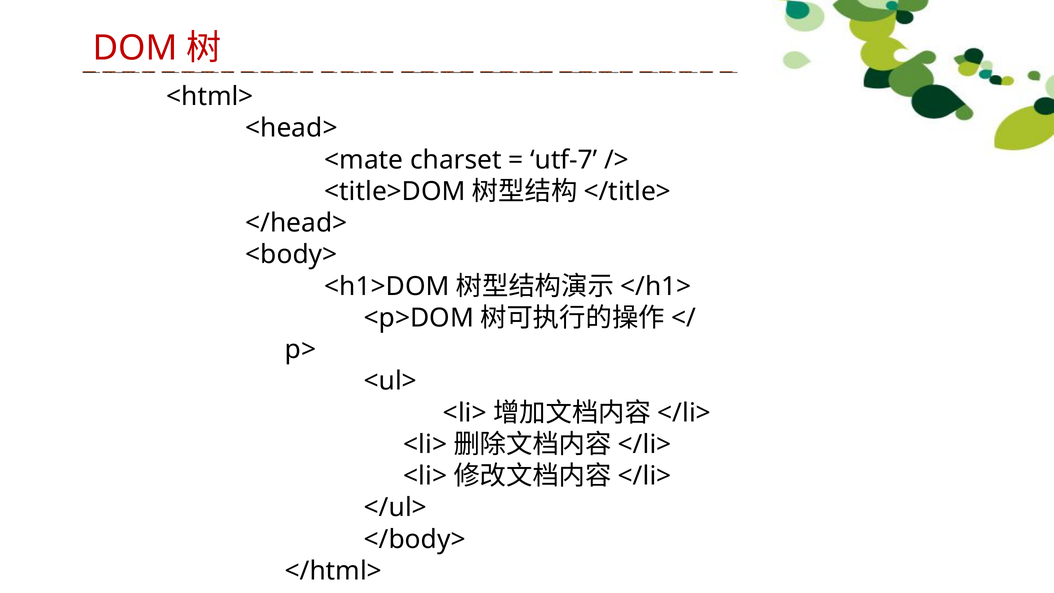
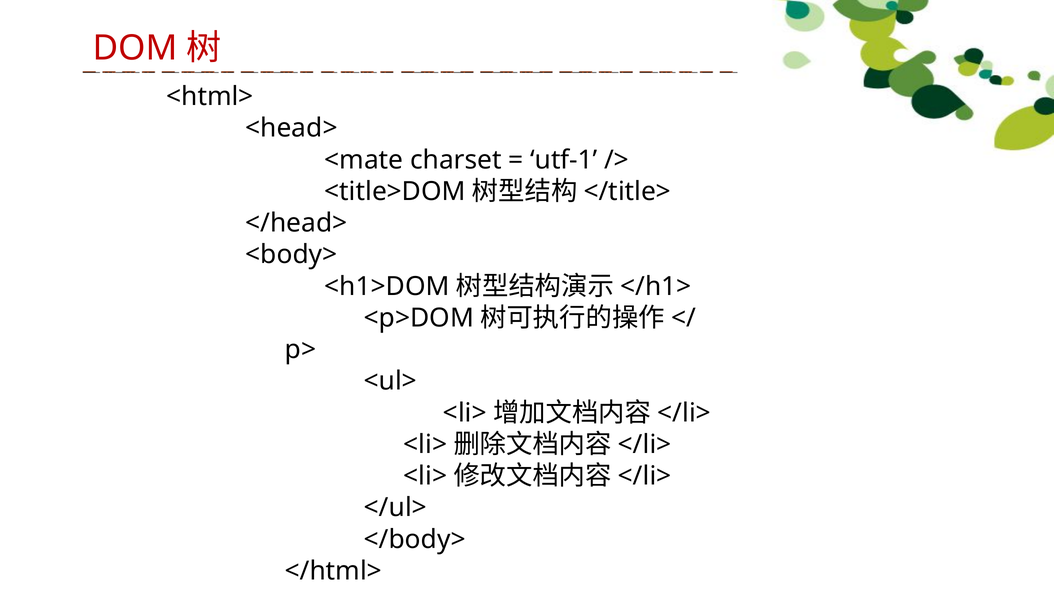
utf-7: utf-7 -> utf-1 (564, 160)
